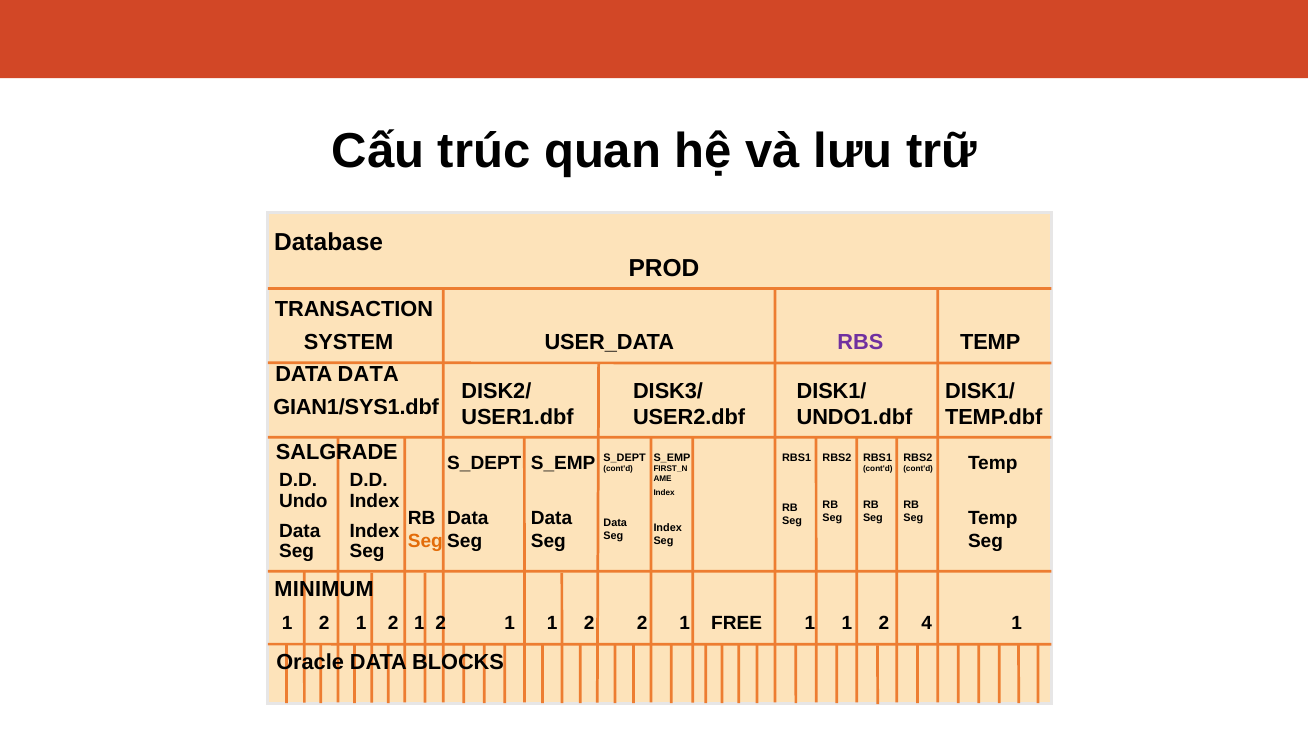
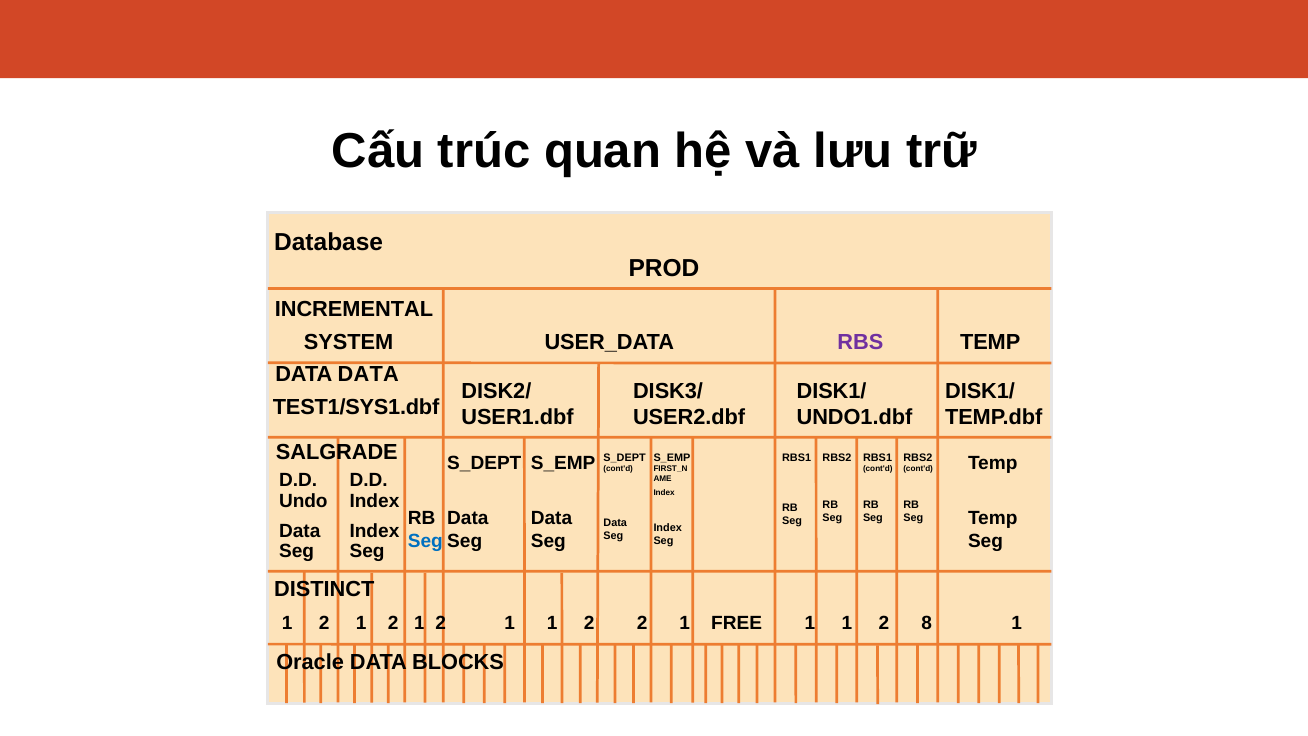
TRANSACTION: TRANSACTION -> INCREMENTAL (354, 309)
GIAN1/SYS1.dbf: GIAN1/SYS1.dbf -> TEST1/SYS1.dbf (356, 407)
Seg colour: orange -> blue (425, 541)
MINIMUM: MINIMUM -> DISTINCT (324, 589)
4: 4 -> 8 (927, 623)
